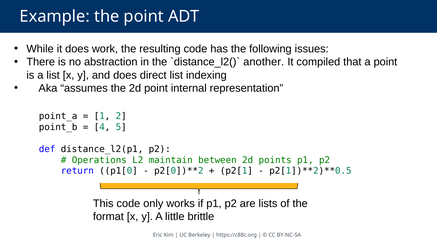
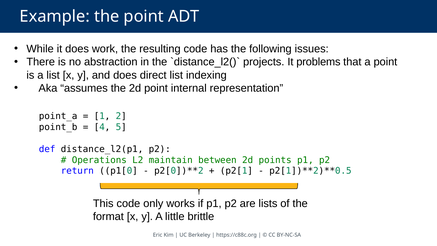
another: another -> projects (264, 62)
compiled: compiled -> problems (318, 62)
